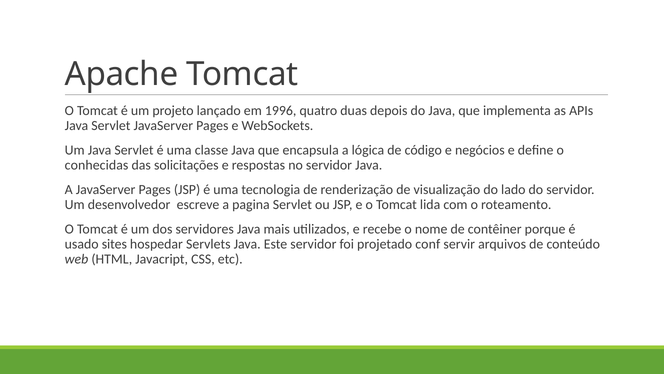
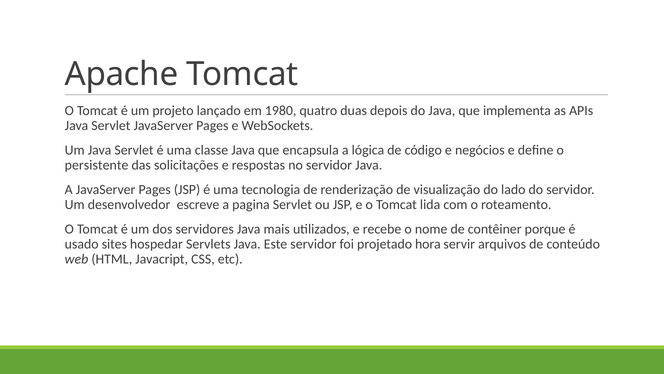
1996: 1996 -> 1980 (281, 110)
conhecidas: conhecidas -> persistente (97, 165)
conf: conf -> hora (428, 244)
